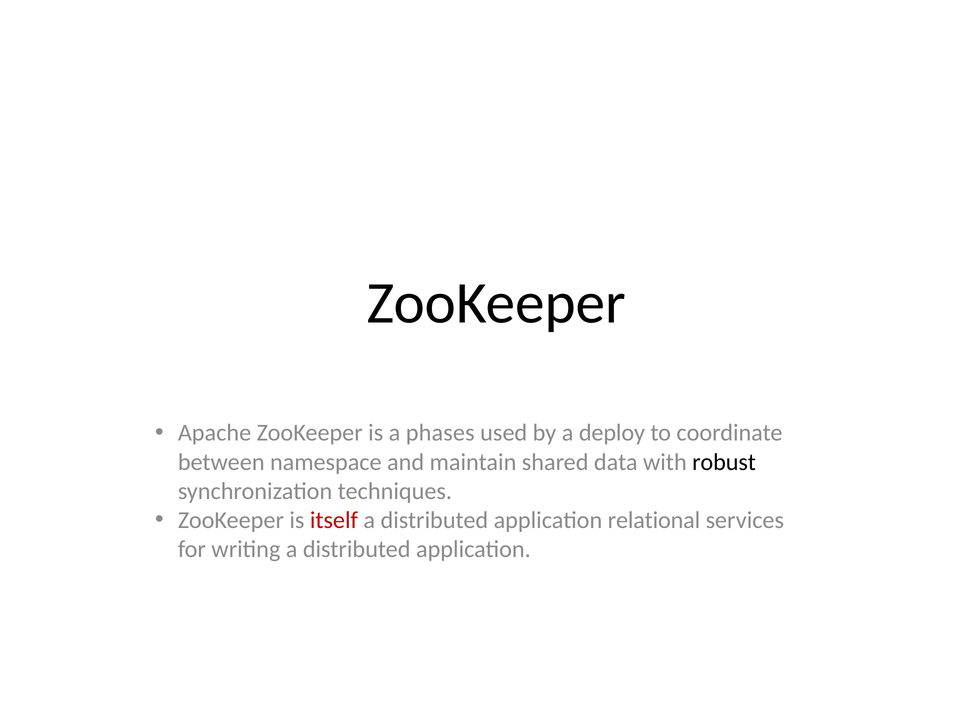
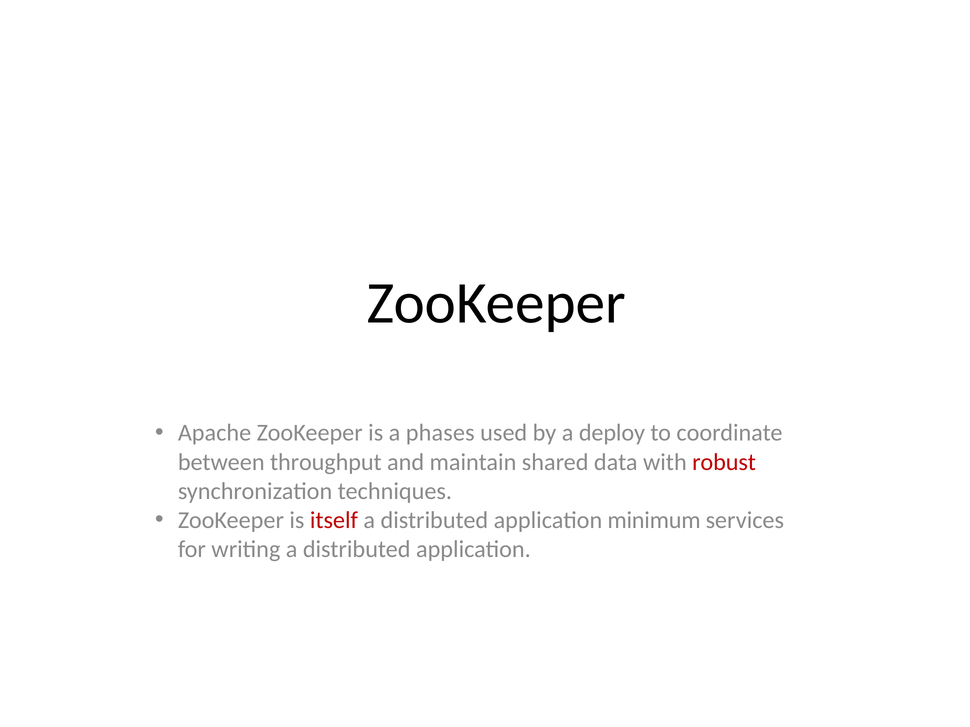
namespace: namespace -> throughput (326, 462)
robust colour: black -> red (724, 462)
relational: relational -> minimum (654, 521)
